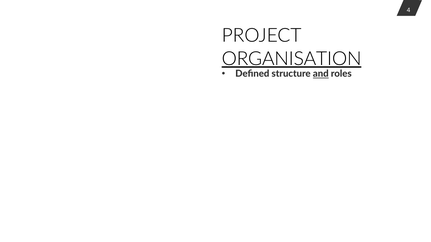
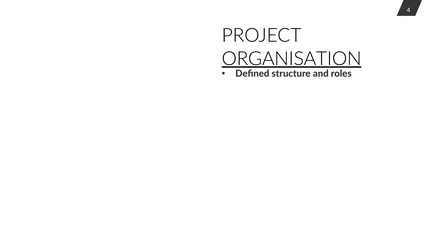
and underline: present -> none (321, 74)
